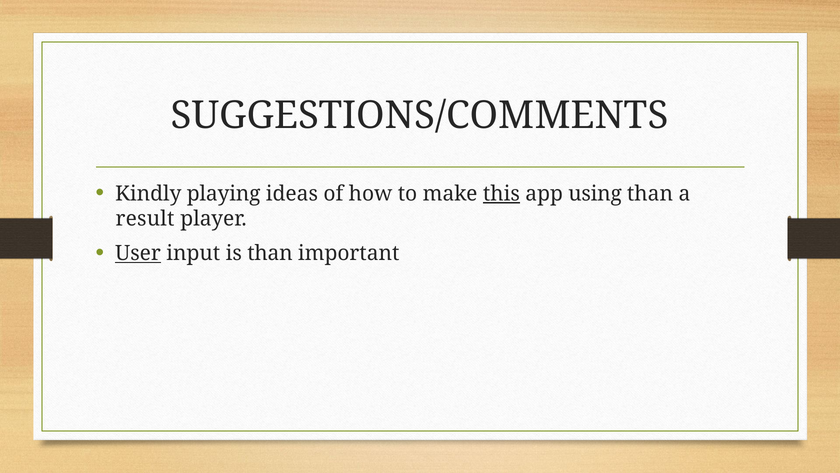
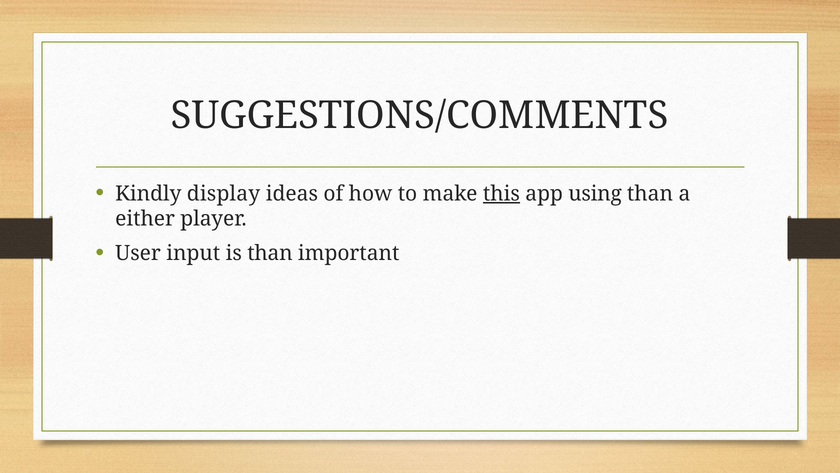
playing: playing -> display (224, 193)
result: result -> either (145, 219)
User underline: present -> none (138, 253)
